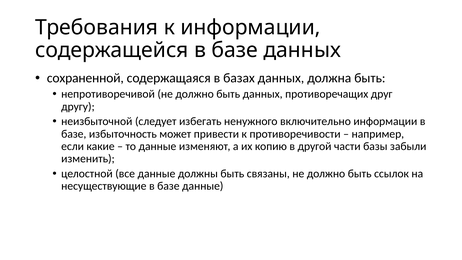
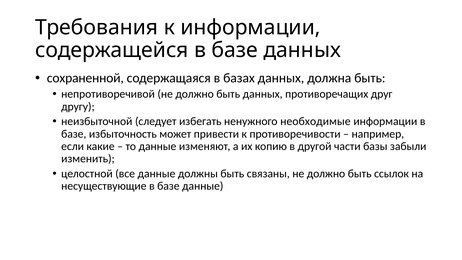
включительно: включительно -> необходимые (315, 121)
